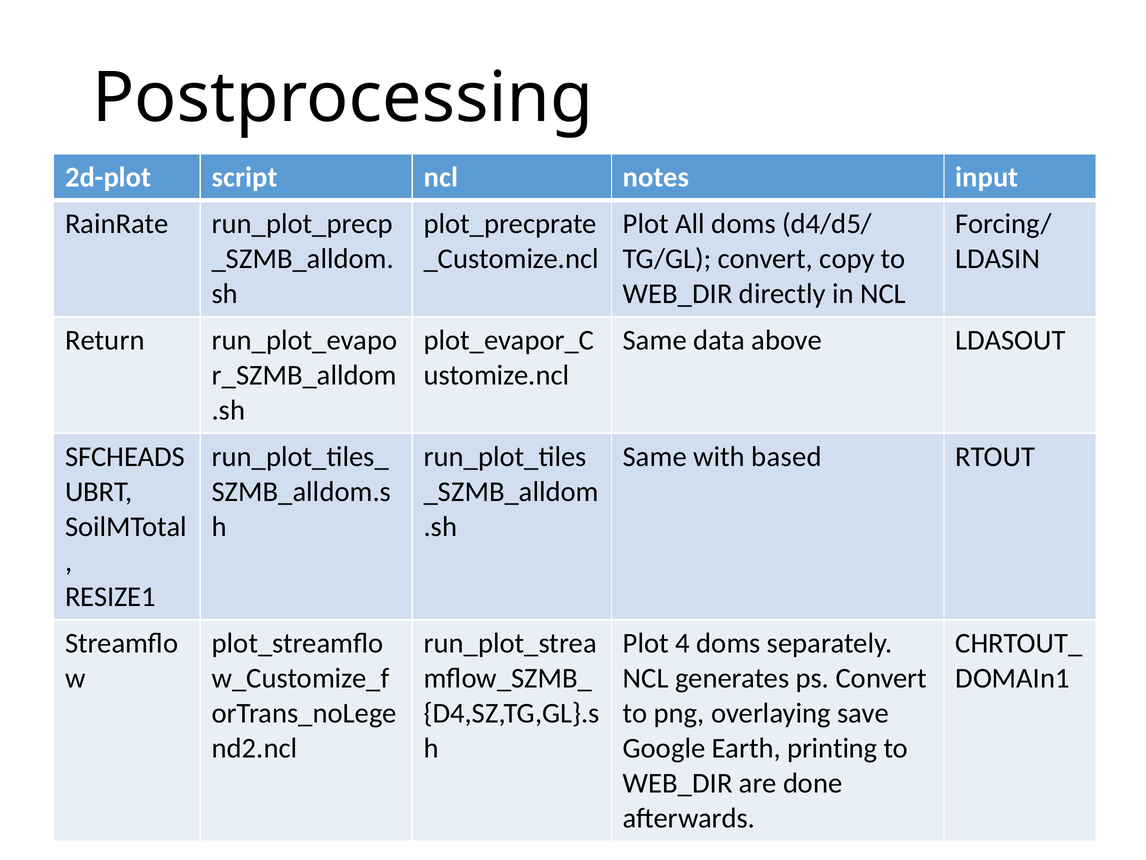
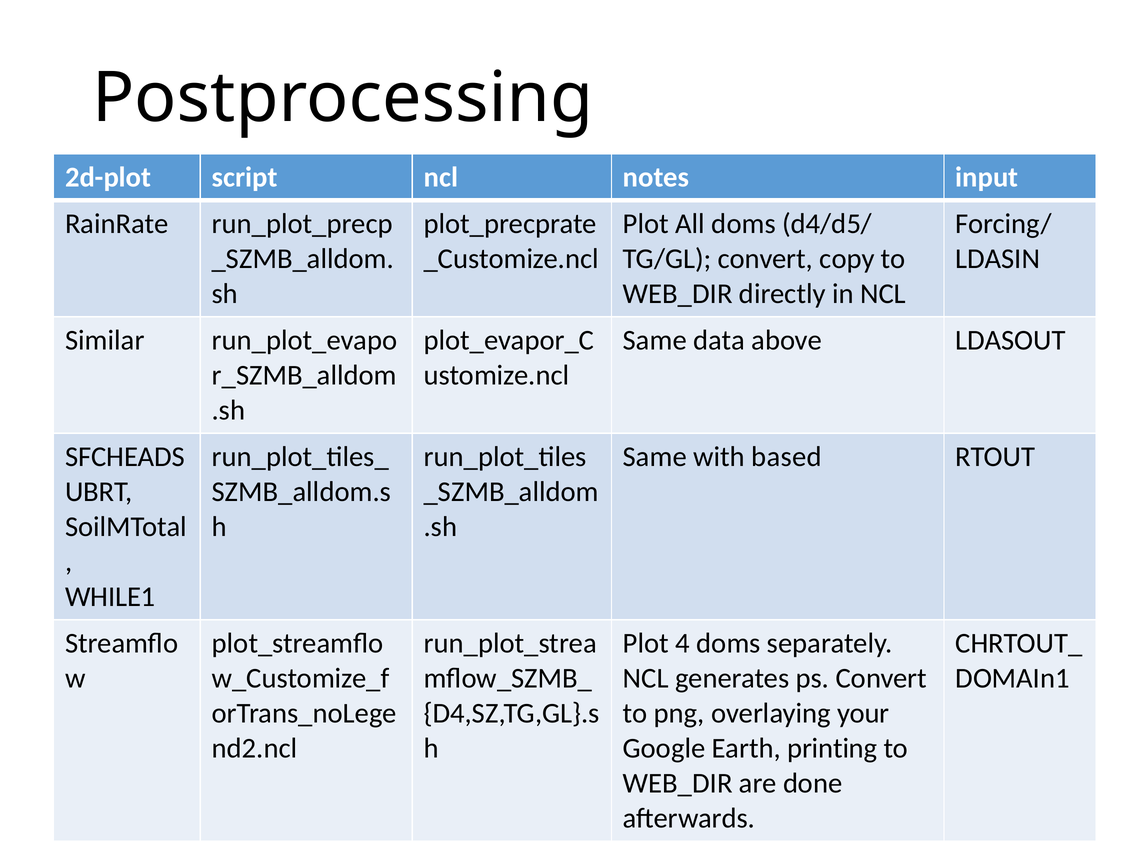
Return: Return -> Similar (105, 340)
RESIZE1: RESIZE1 -> WHILE1 (110, 596)
save: save -> your (863, 713)
